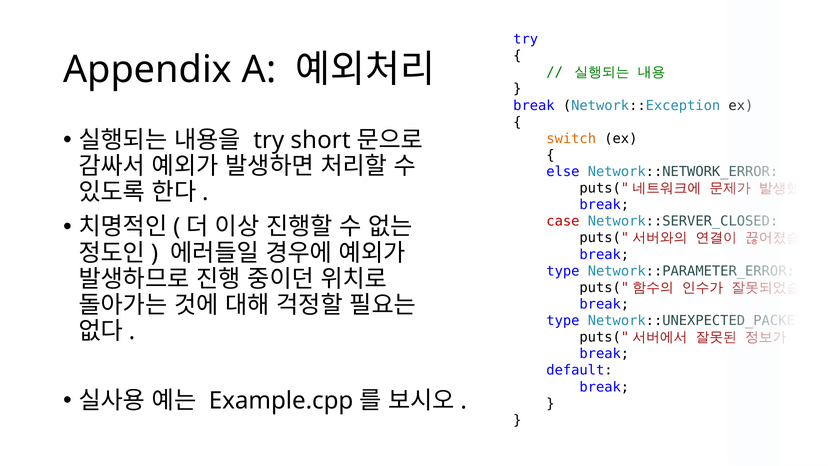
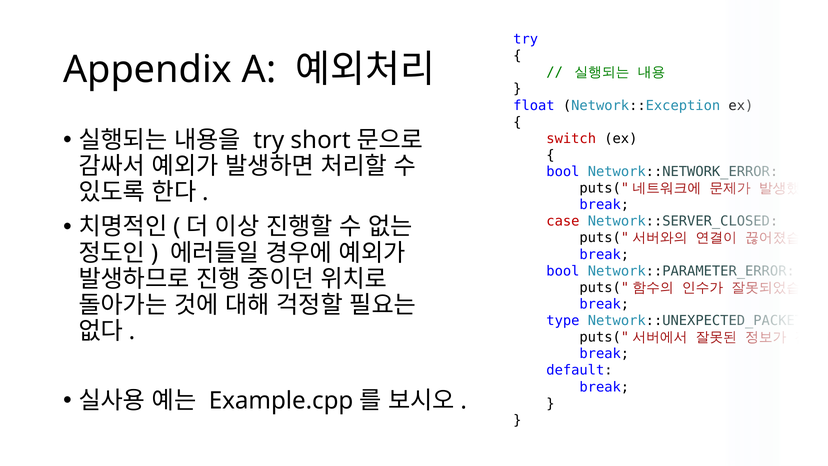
break: break -> float (534, 105)
switch colour: orange -> red (571, 138)
else: else -> bool (563, 172)
type: type -> bool (563, 271)
